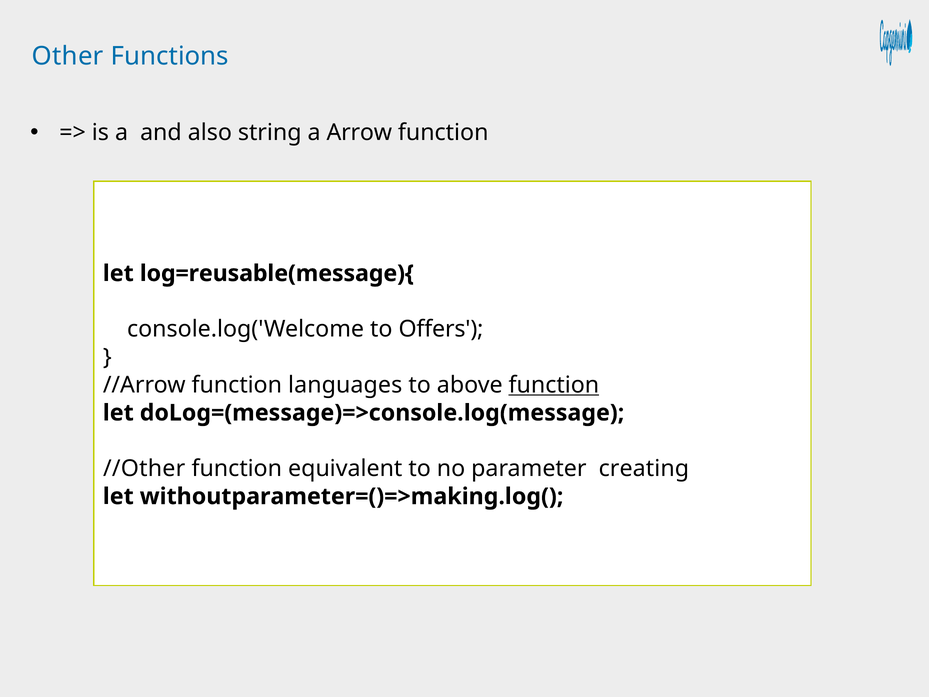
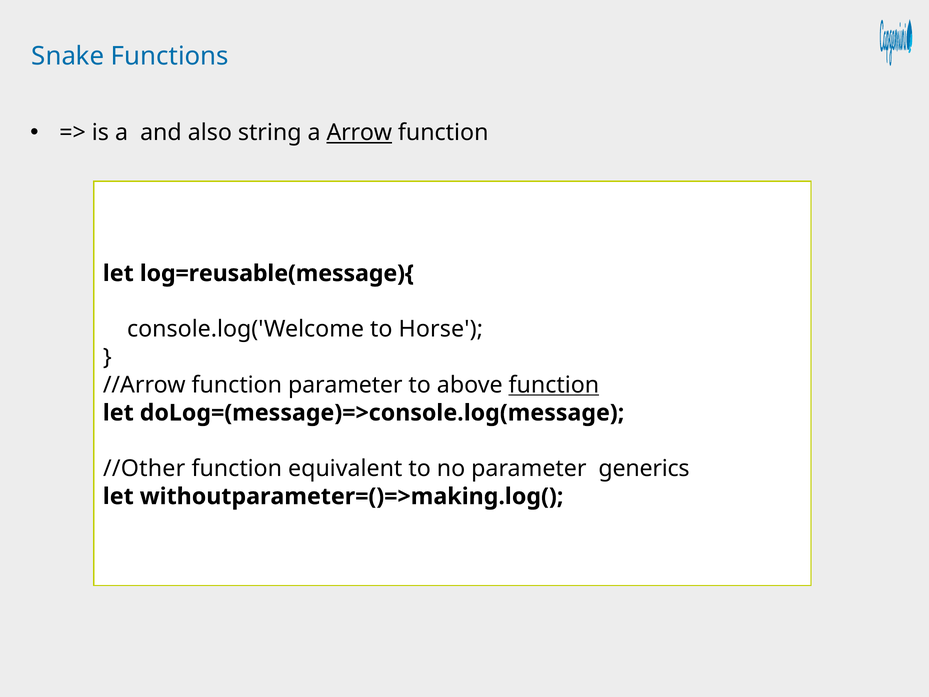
Other: Other -> Snake (68, 56)
Arrow underline: none -> present (359, 133)
Offers: Offers -> Horse (441, 329)
function languages: languages -> parameter (345, 385)
creating: creating -> generics (644, 468)
